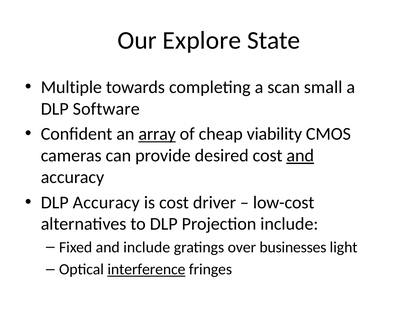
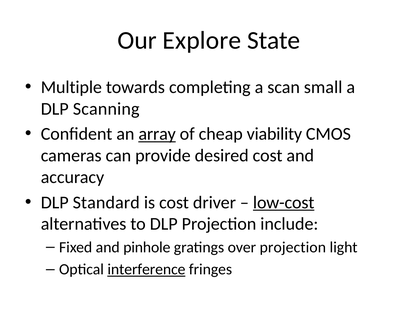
Software: Software -> Scanning (106, 109)
and underline: present -> none (300, 156)
DLP Accuracy: Accuracy -> Standard (106, 203)
low-cost underline: none -> present (284, 203)
and include: include -> pinhole (147, 248)
over businesses: businesses -> projection (293, 248)
